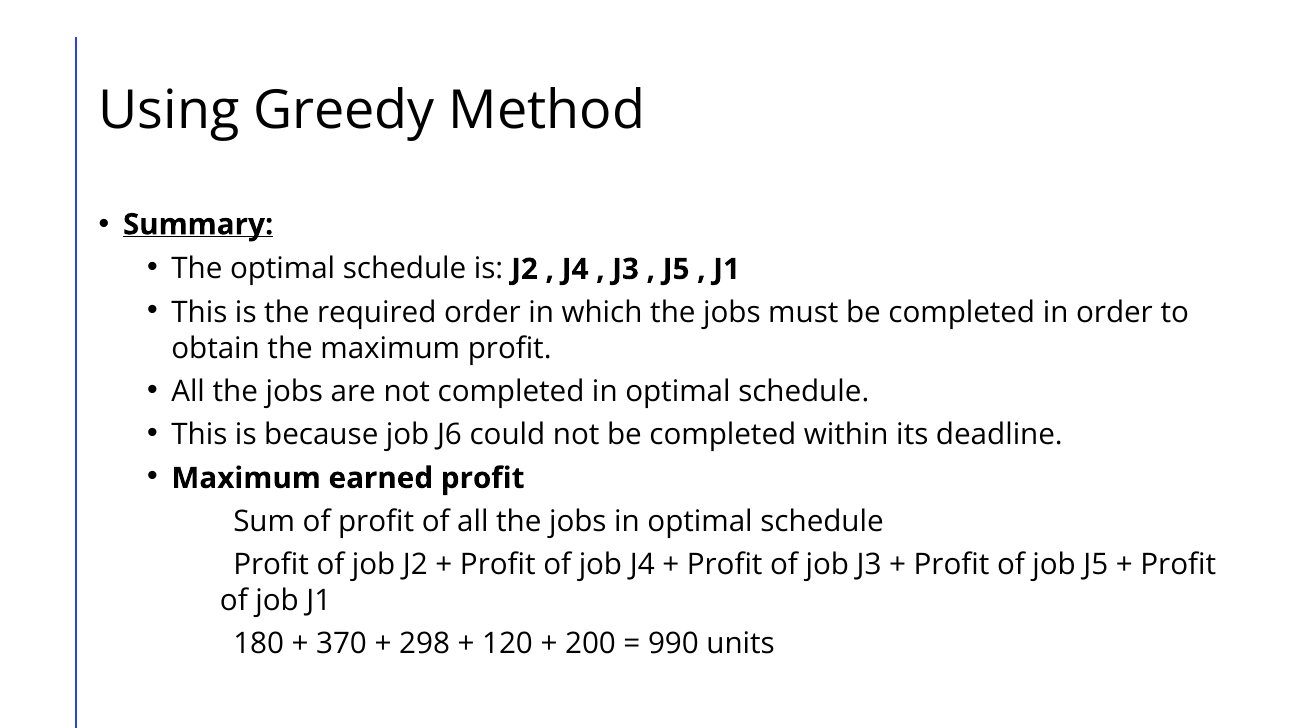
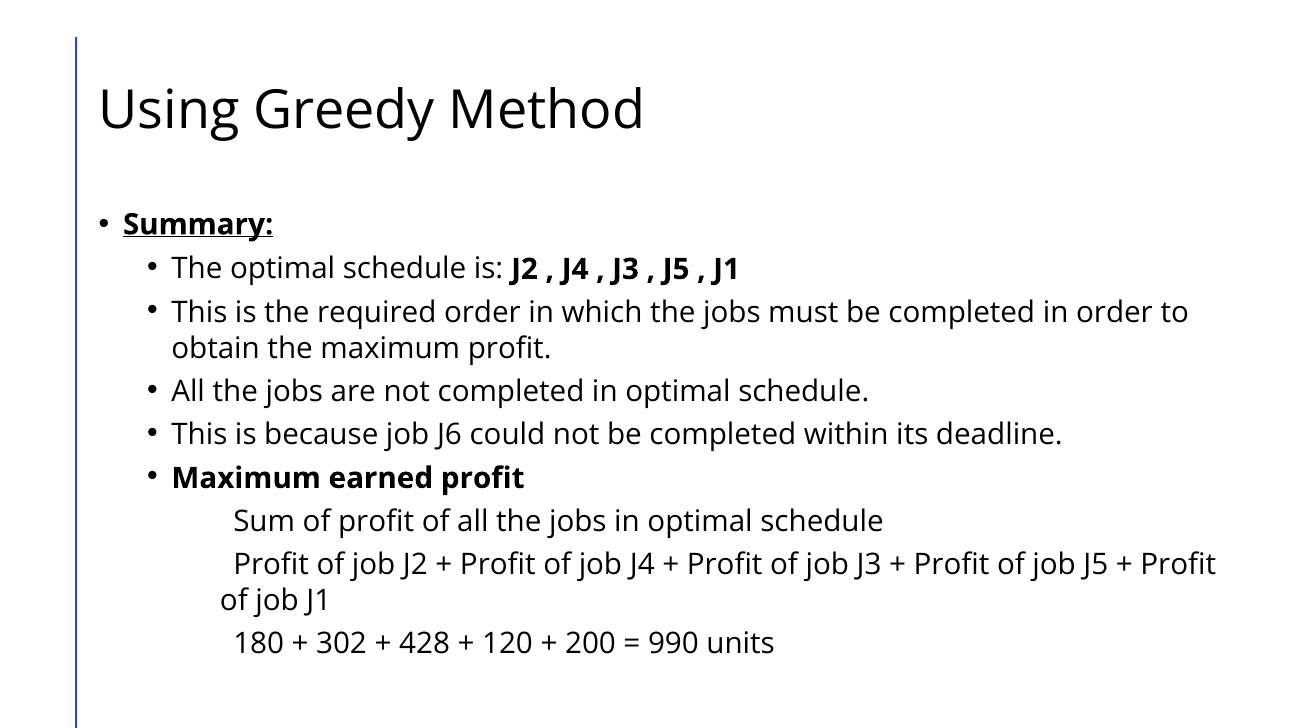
370: 370 -> 302 (342, 644)
298: 298 -> 428 (425, 644)
